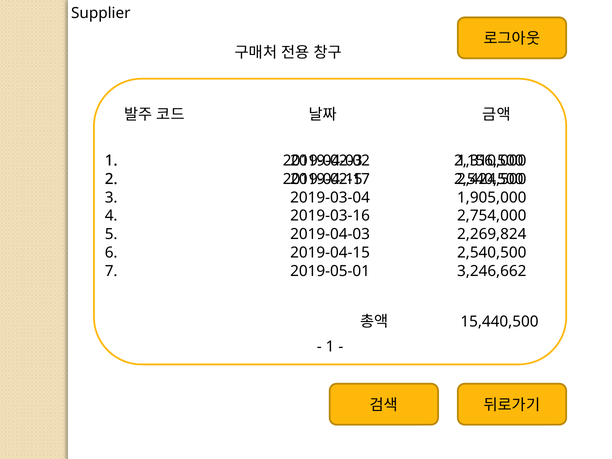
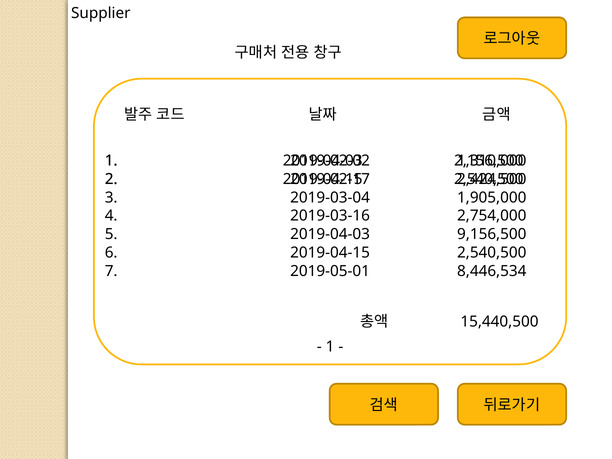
2,269,824: 2,269,824 -> 9,156,500 (492, 234)
3,246,662: 3,246,662 -> 8,446,534 (492, 271)
